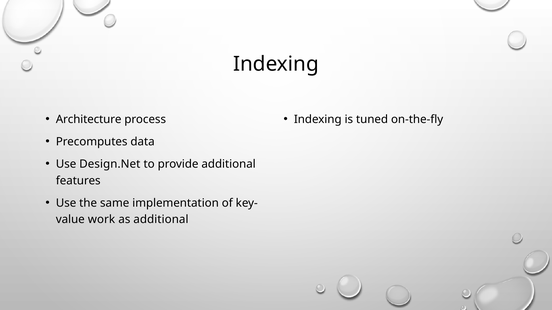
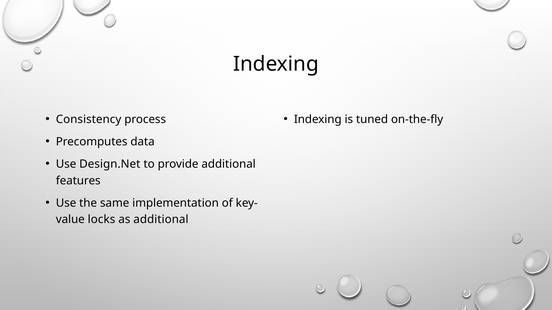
Architecture: Architecture -> Consistency (89, 120)
work: work -> locks (102, 220)
